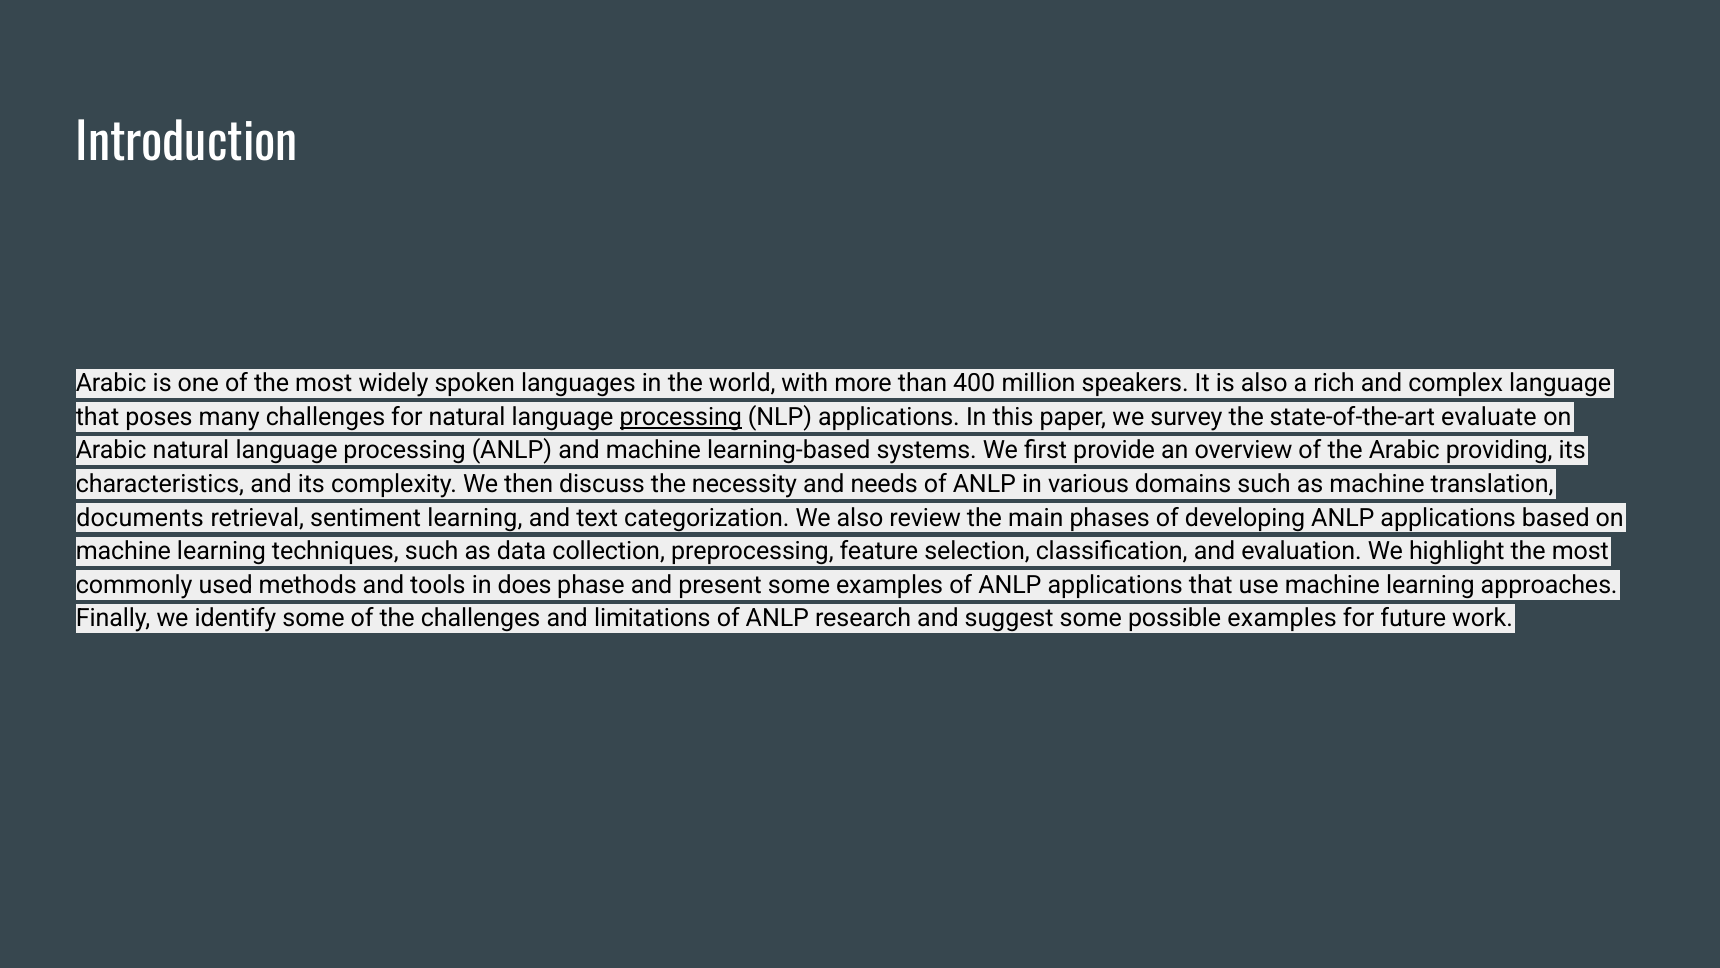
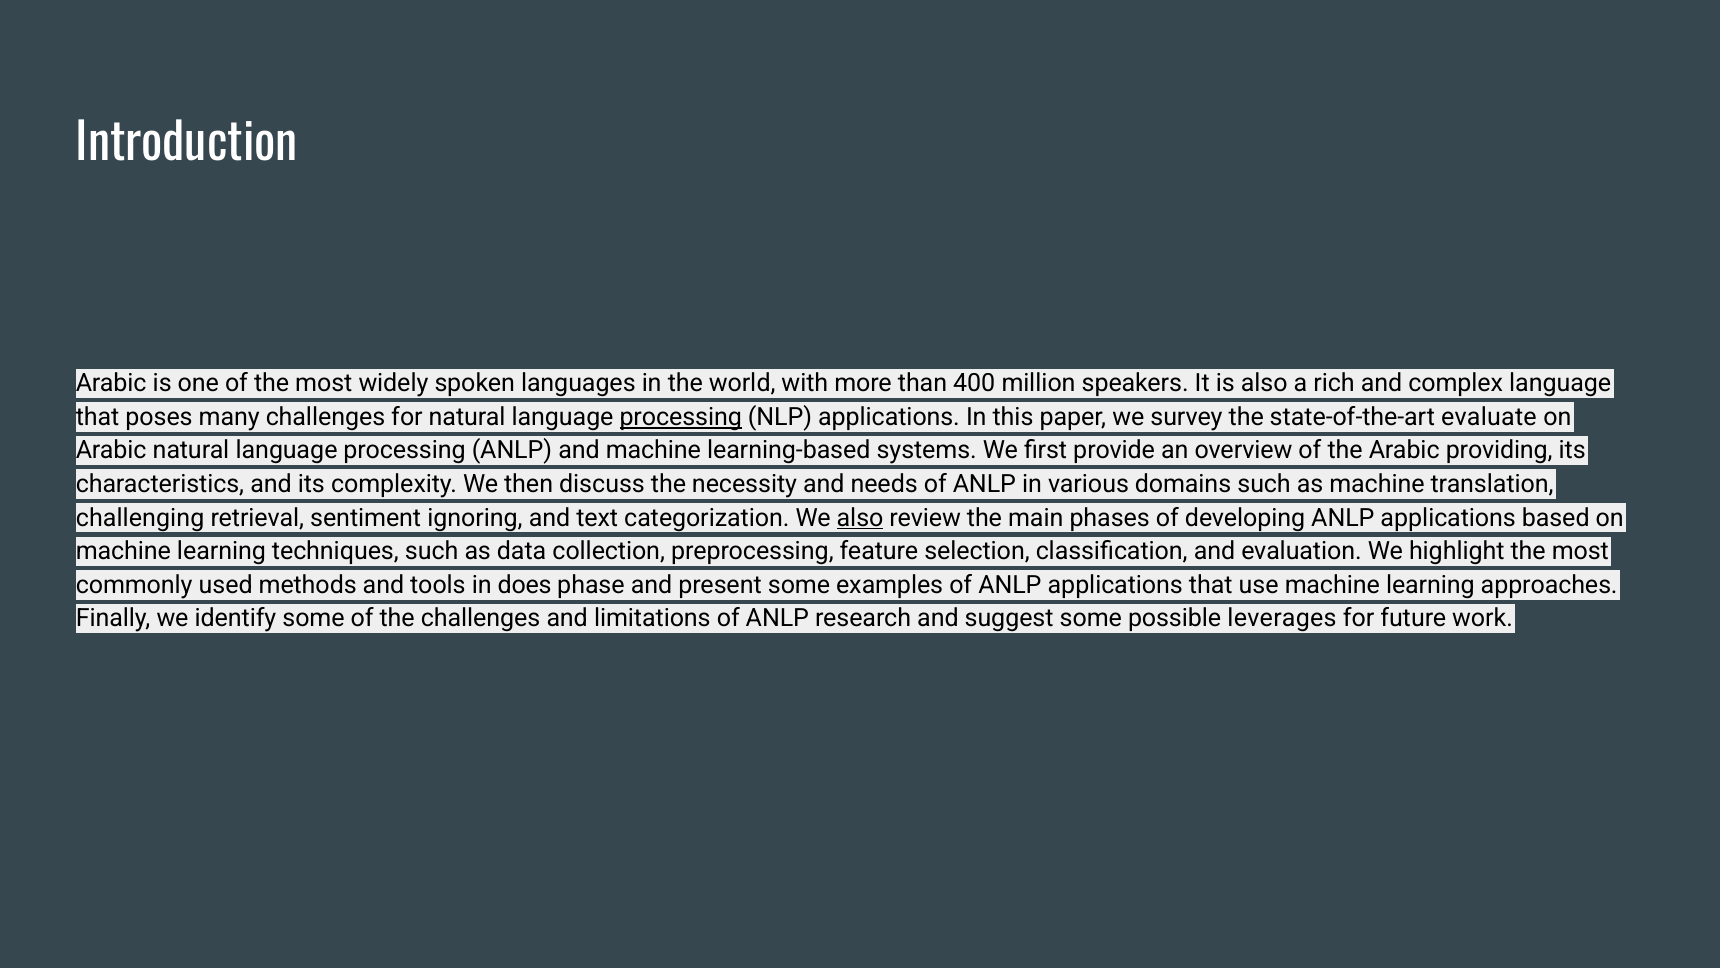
documents: documents -> challenging (140, 518)
sentiment learning: learning -> ignoring (475, 518)
also underline: none -> present (860, 518)
possible examples: examples -> leverages (1282, 618)
